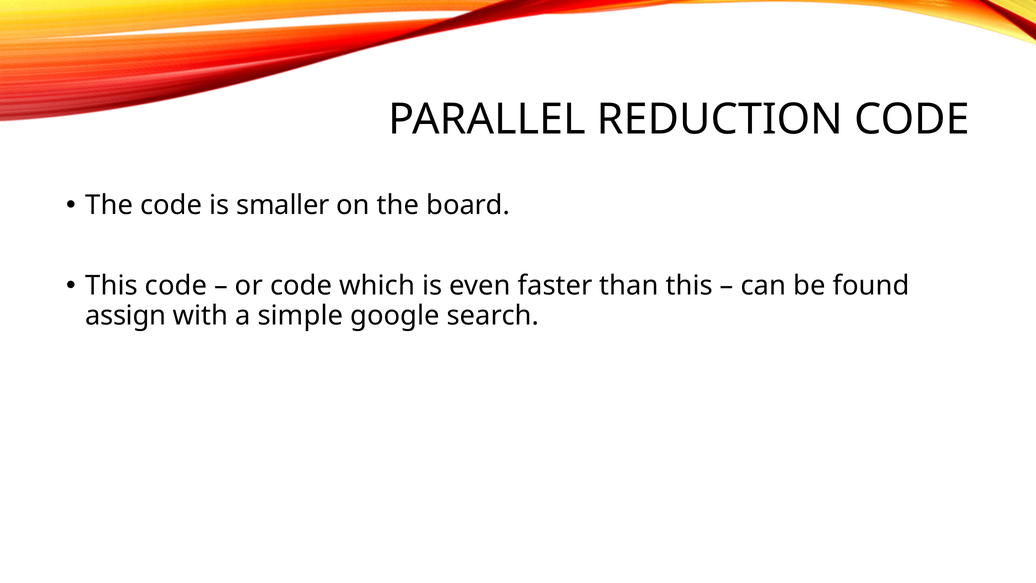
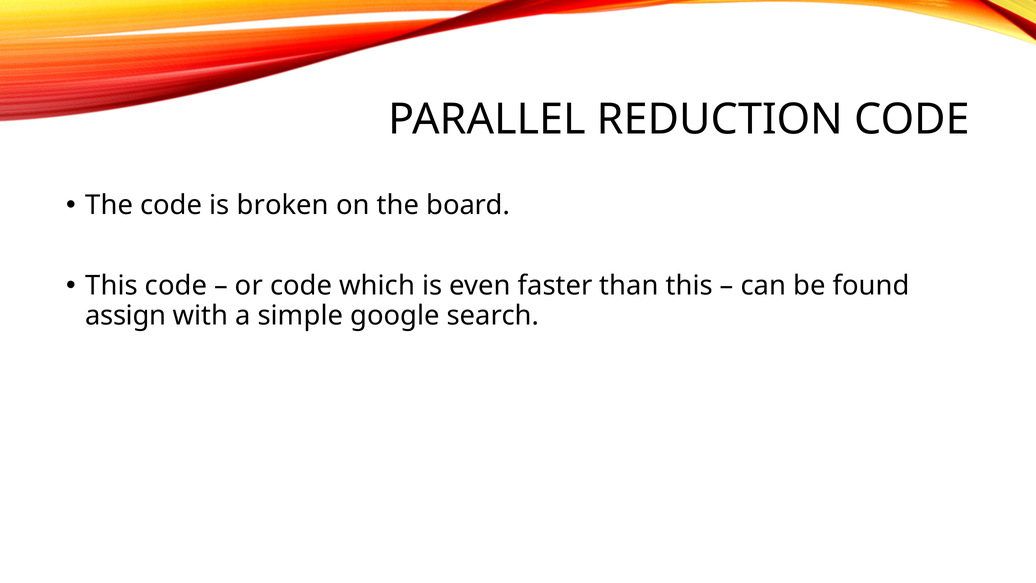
smaller: smaller -> broken (283, 205)
